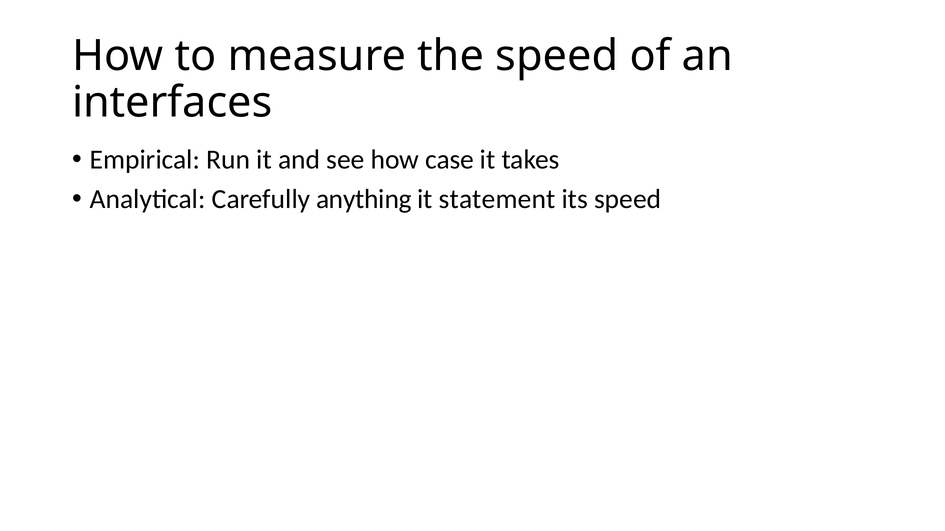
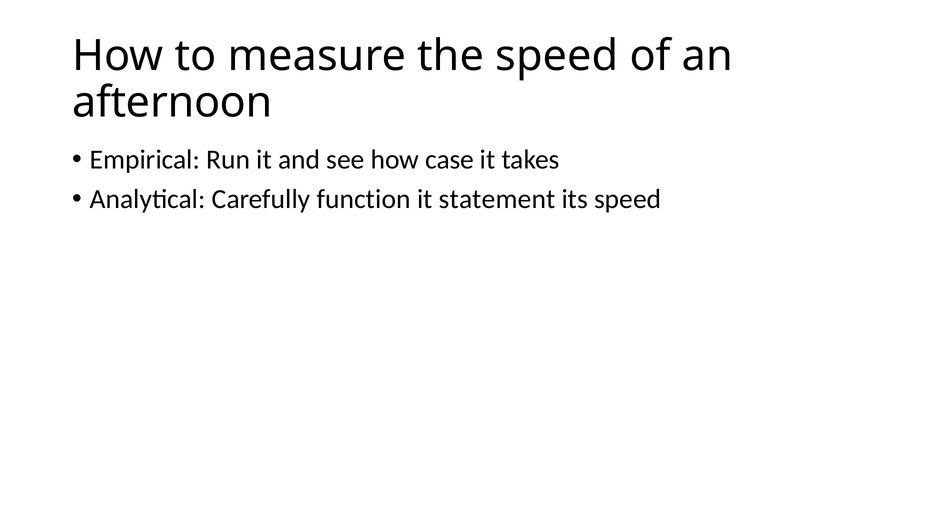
interfaces: interfaces -> afternoon (172, 103)
anything: anything -> function (364, 199)
